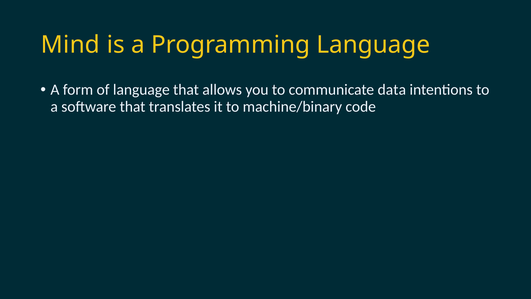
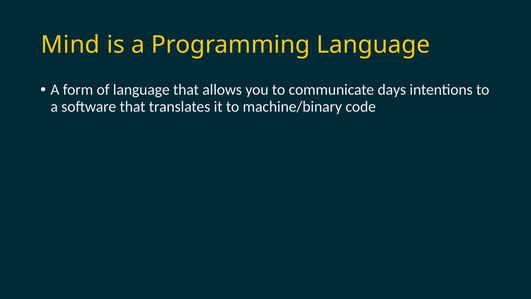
data: data -> days (392, 90)
